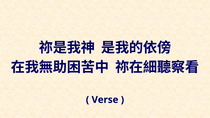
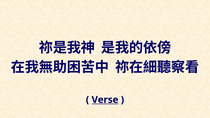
Verse underline: none -> present (105, 100)
